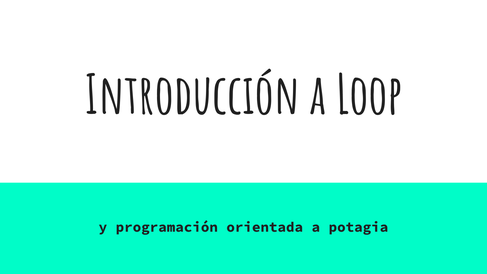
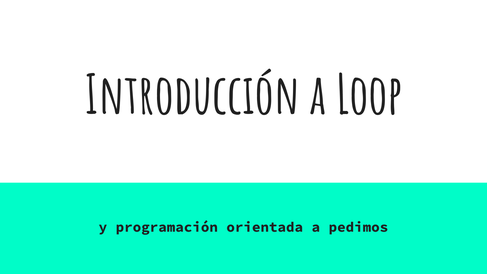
potagia: potagia -> pedimos (358, 227)
